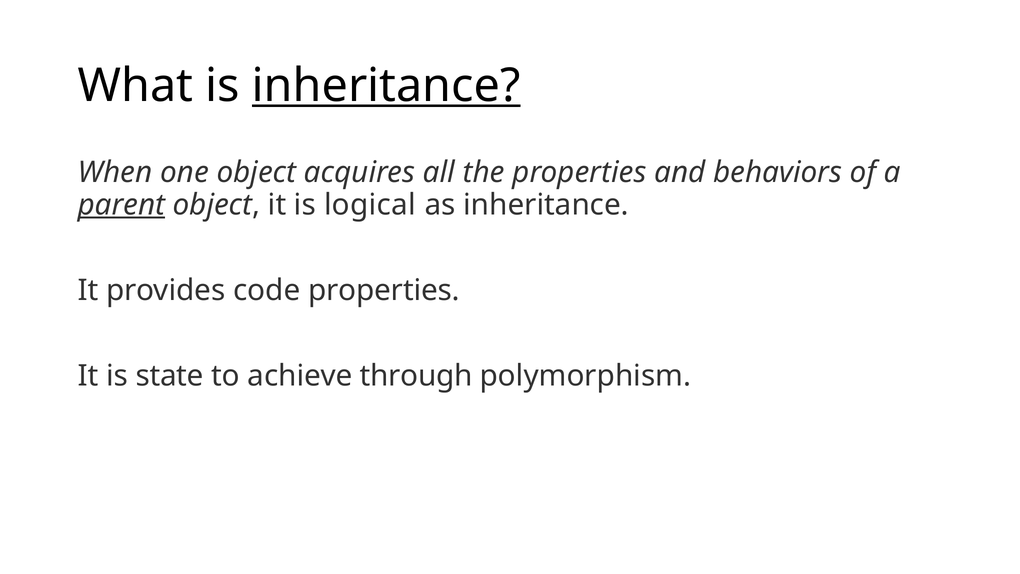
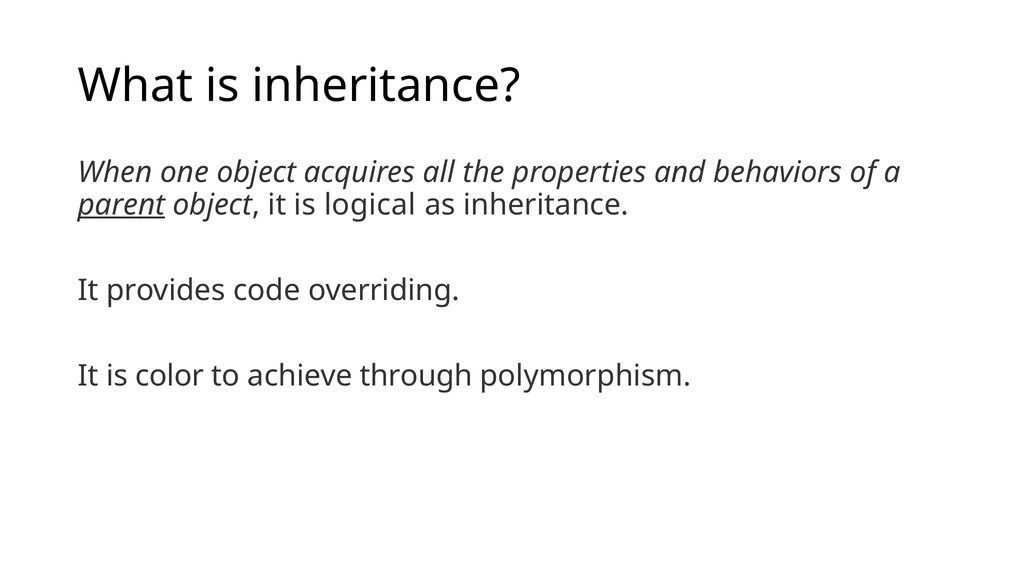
inheritance underline: present -> none (386, 86)
code properties: properties -> overriding (384, 290)
state: state -> color (170, 376)
